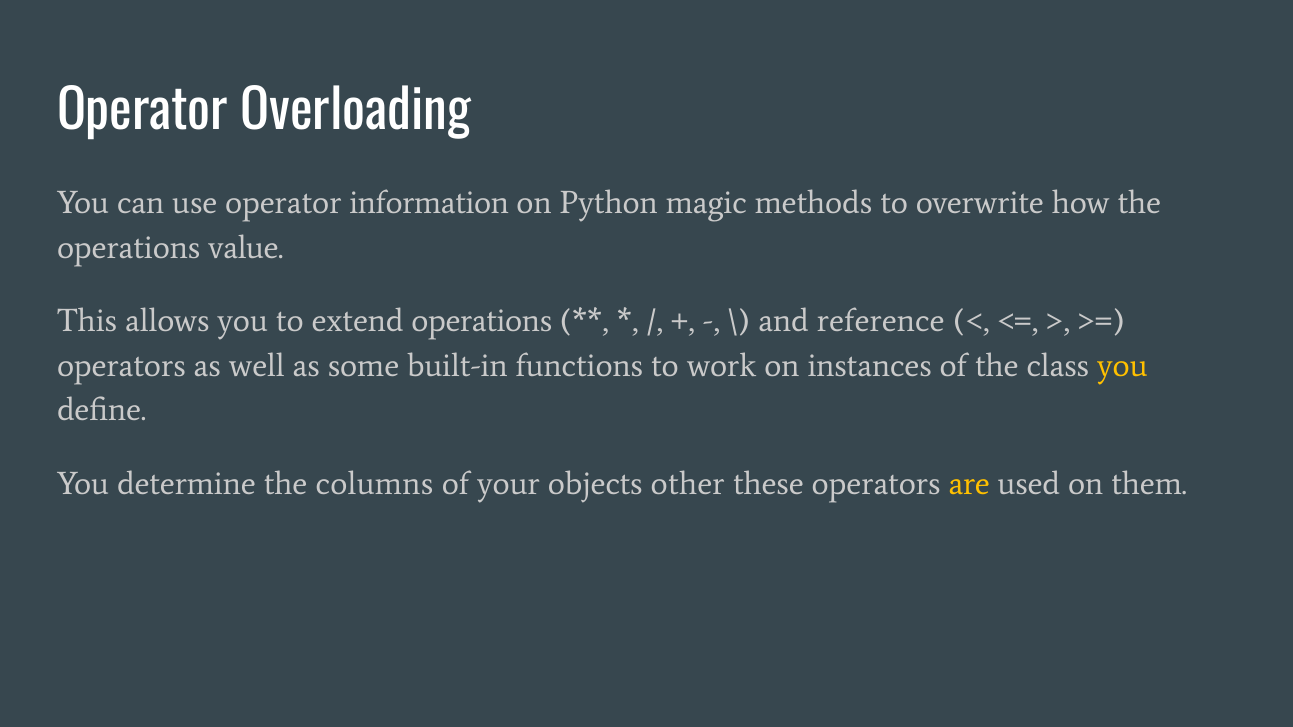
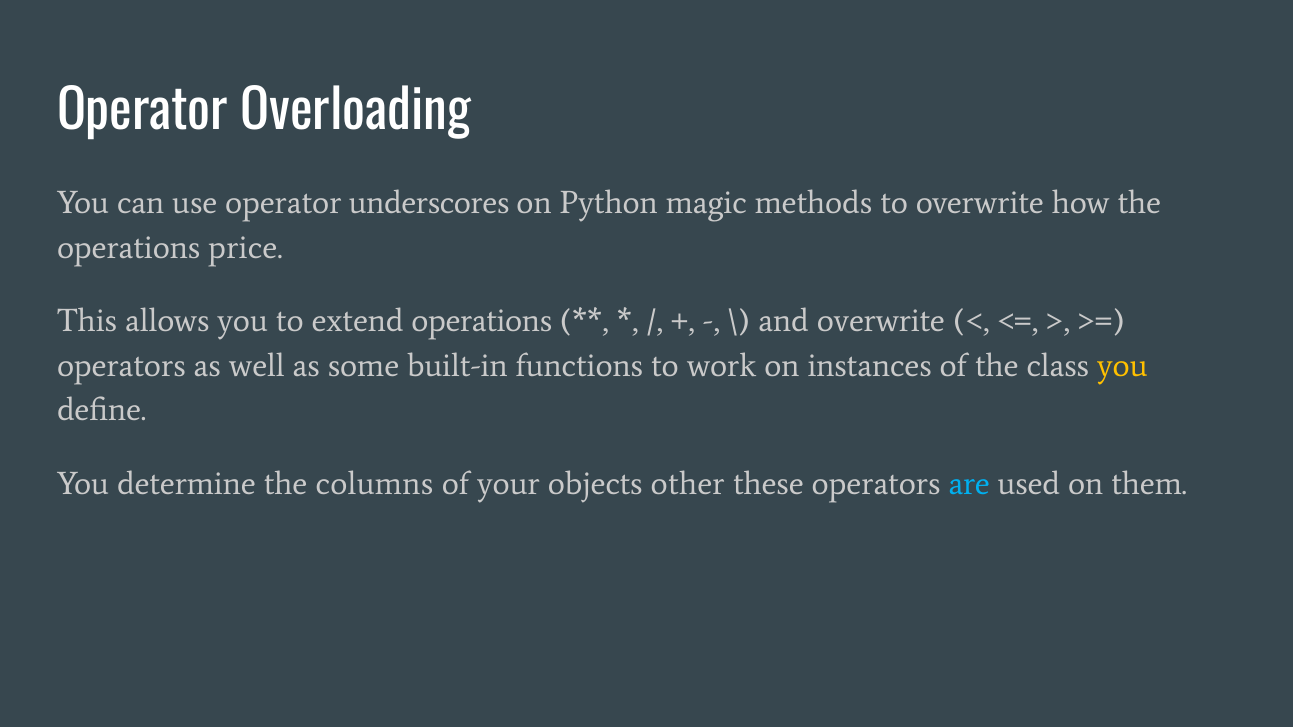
information: information -> underscores (429, 203)
value: value -> price (246, 248)
and reference: reference -> overwrite (881, 321)
are colour: yellow -> light blue (969, 484)
